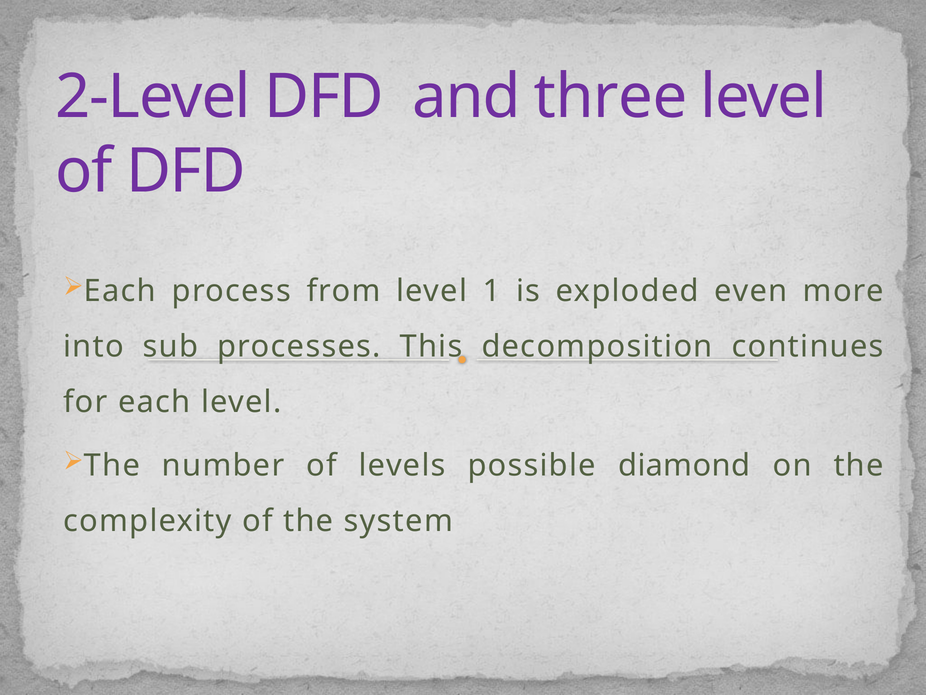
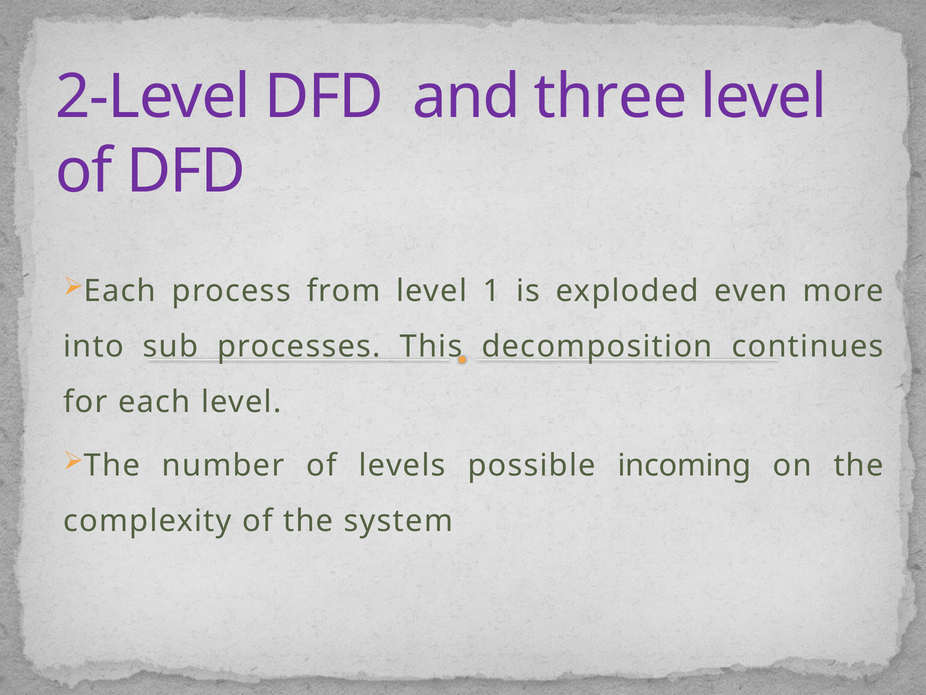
diamond: diamond -> incoming (684, 465)
